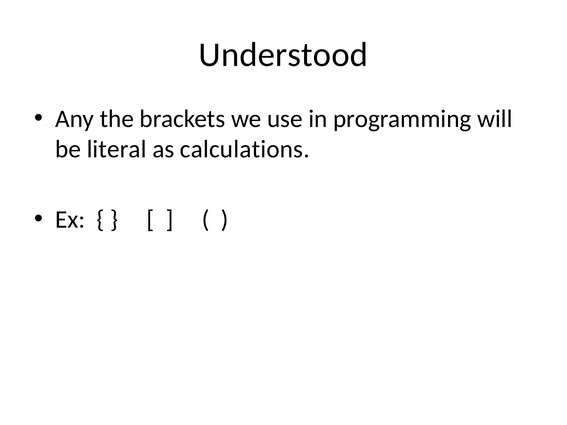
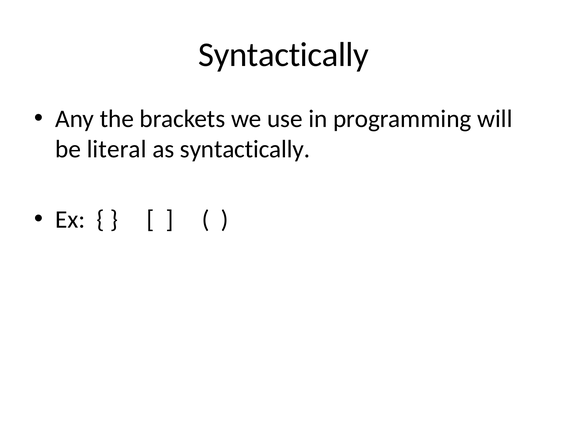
Understood: Understood -> Syntactically (284, 55)
as calculations: calculations -> syntactically (245, 149)
